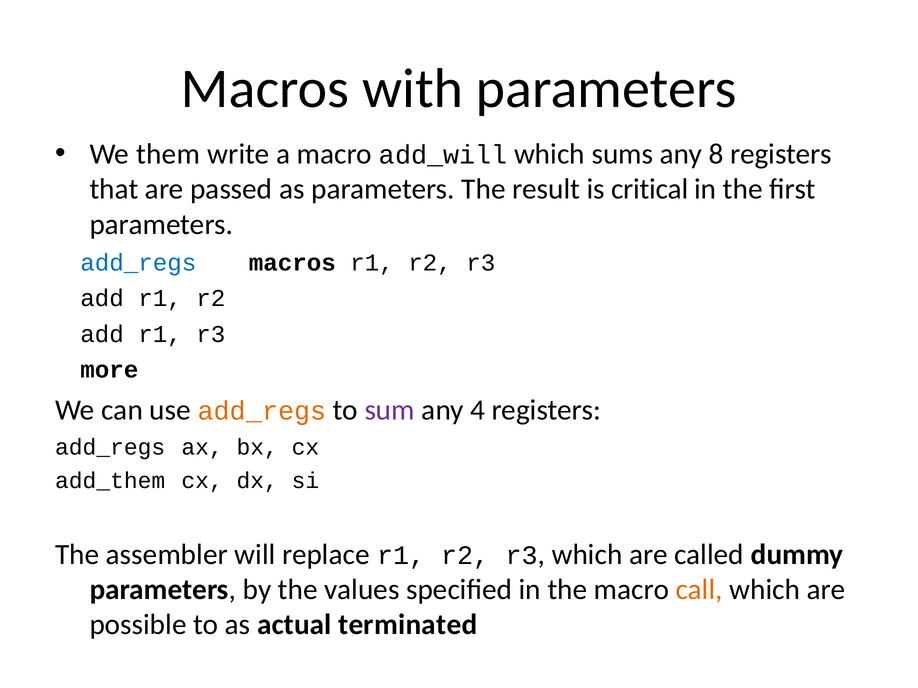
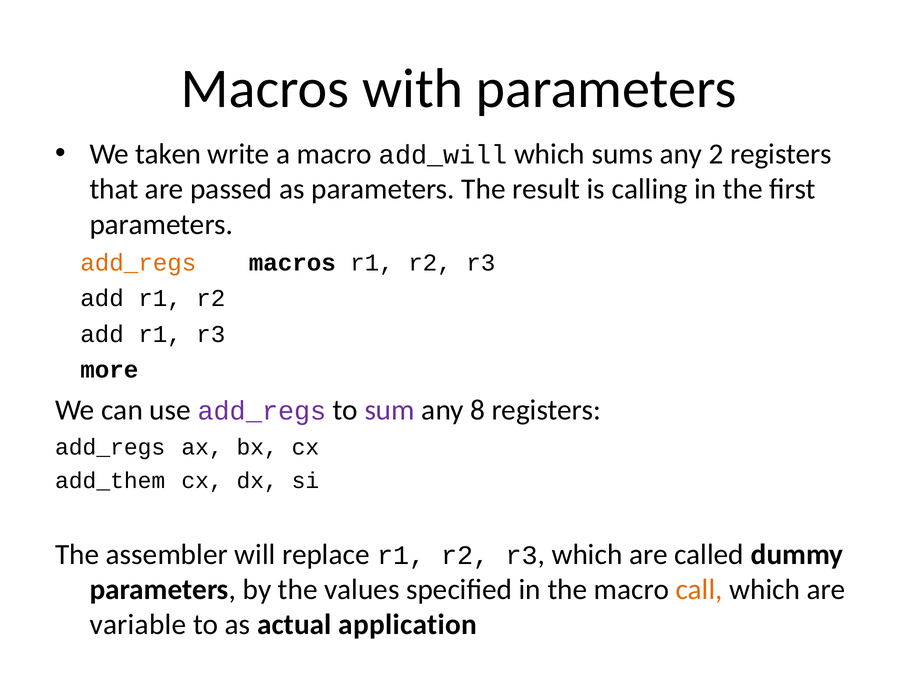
them: them -> taken (168, 154)
8: 8 -> 2 (716, 154)
critical: critical -> calling (650, 189)
add_regs colour: blue -> orange (138, 263)
add_regs colour: orange -> purple (262, 411)
4: 4 -> 8 (478, 411)
possible: possible -> variable (138, 625)
terminated: terminated -> application (408, 625)
